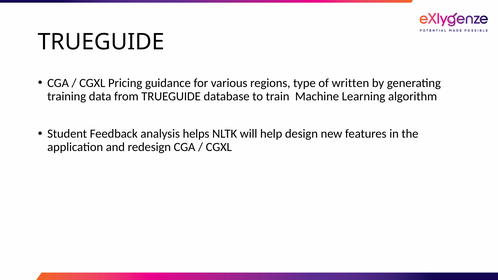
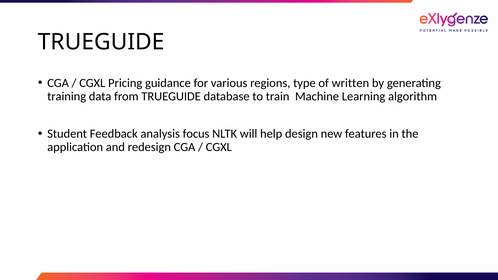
helps: helps -> focus (196, 134)
